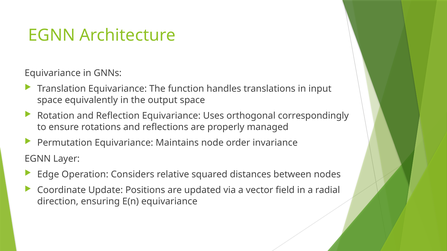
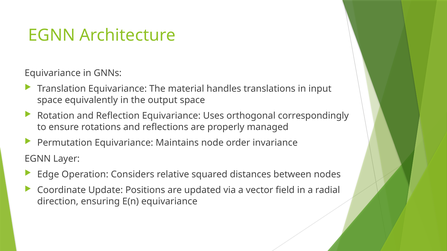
function: function -> material (186, 89)
